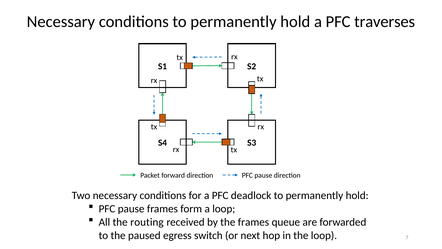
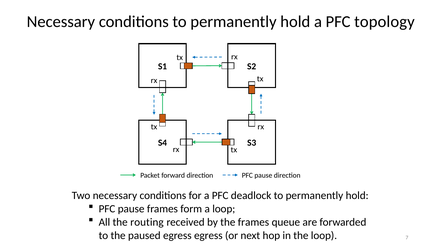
traverses: traverses -> topology (384, 22)
egress switch: switch -> egress (208, 235)
